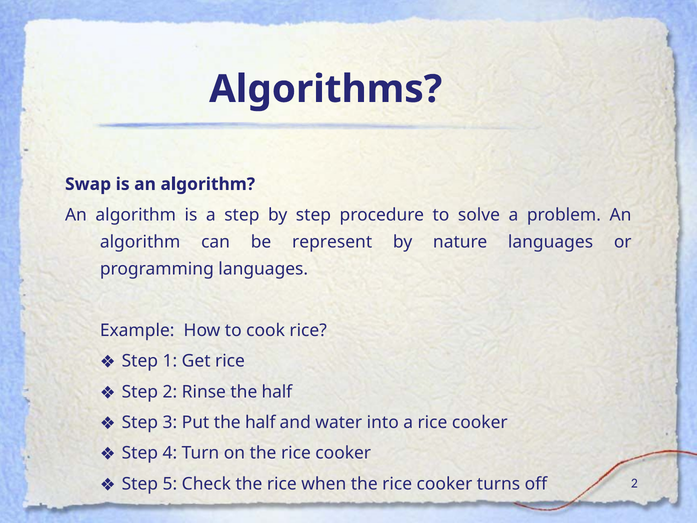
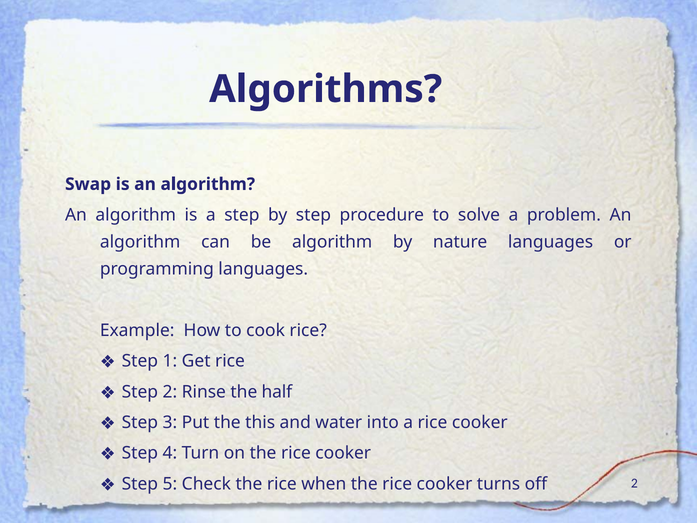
be represent: represent -> algorithm (332, 242)
Put the half: half -> this (260, 422)
